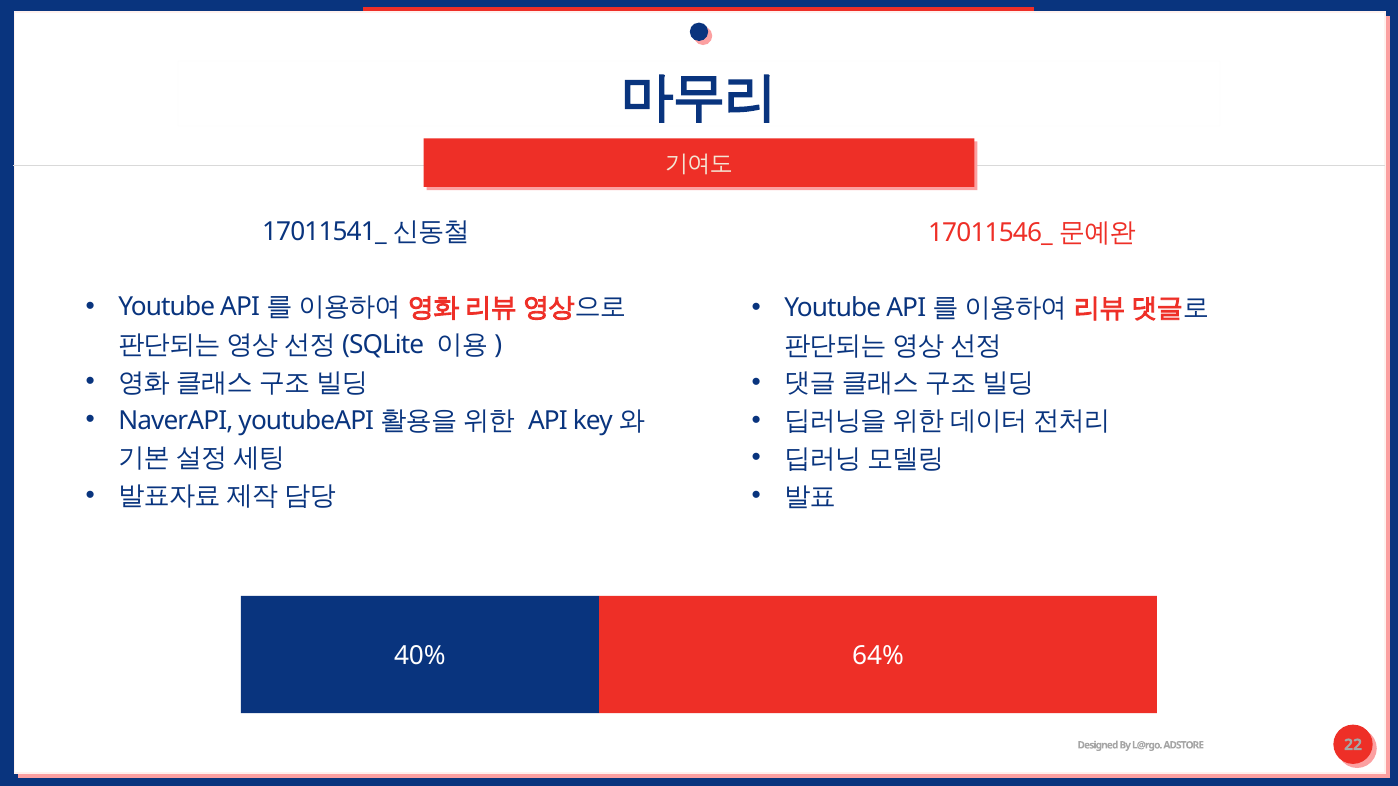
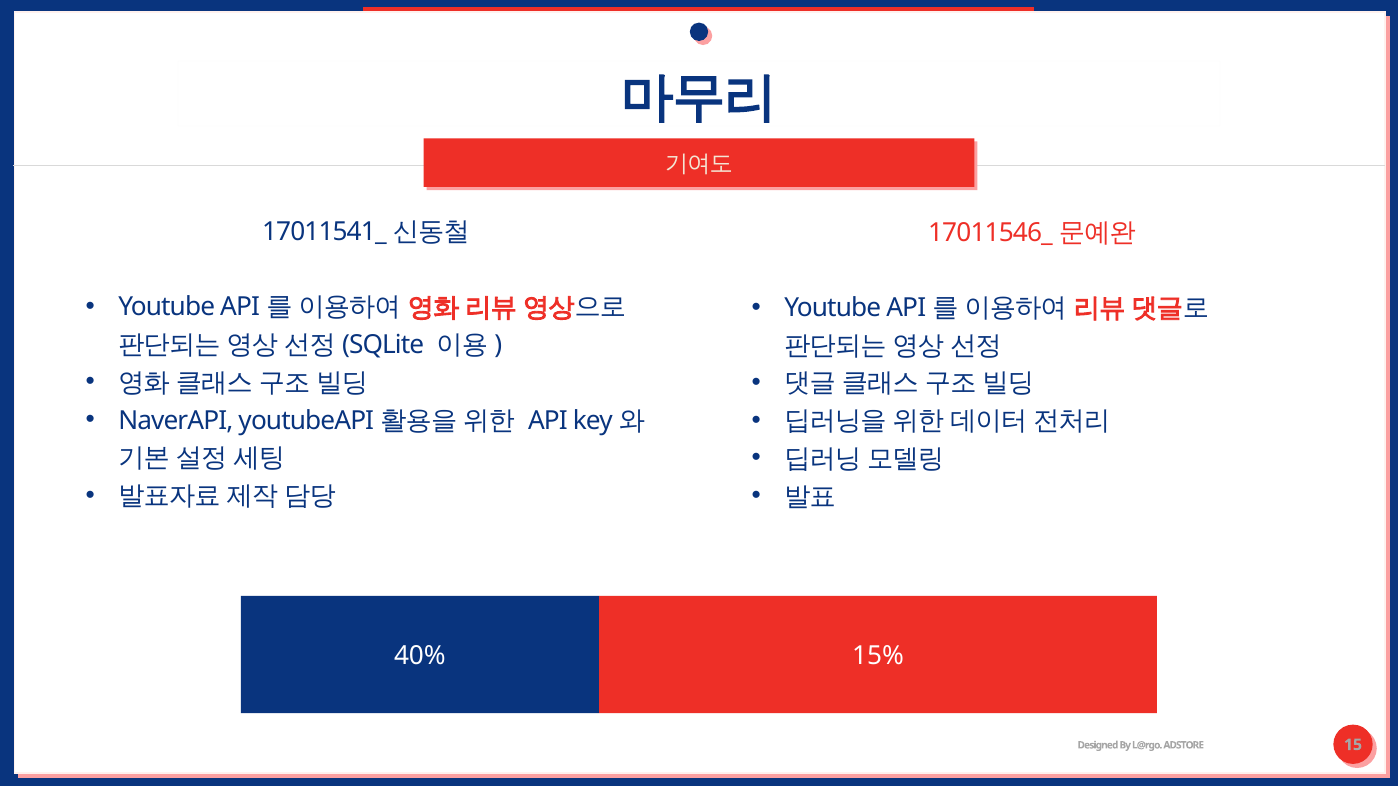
64%: 64% -> 15% (878, 657)
22: 22 -> 15 (1353, 745)
